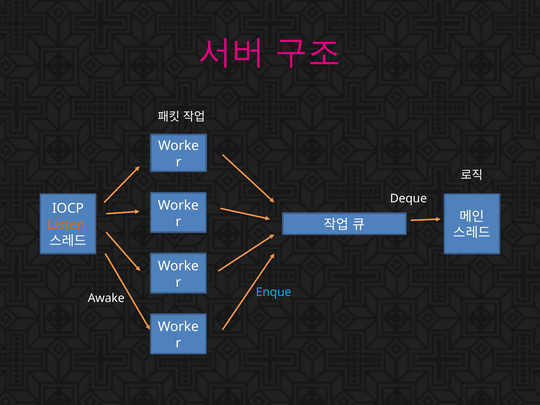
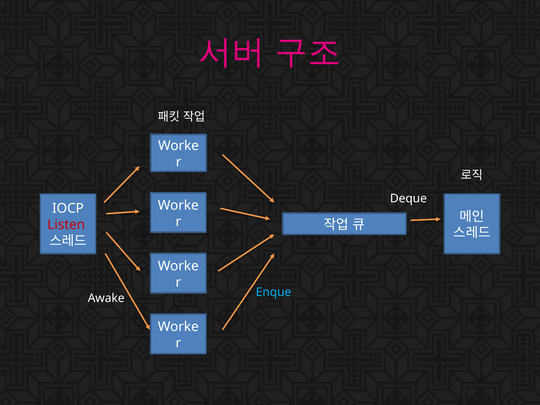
Listen colour: orange -> red (66, 225)
